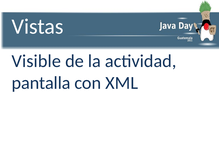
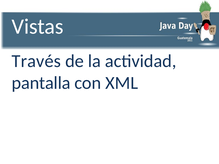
Visible: Visible -> Través (36, 61)
